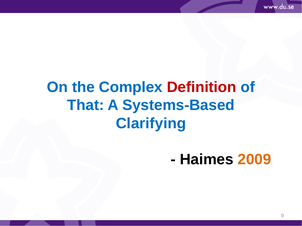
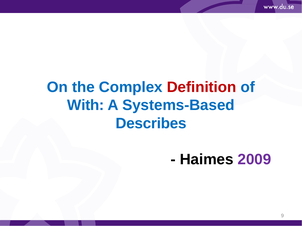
That: That -> With (86, 105)
Clarifying: Clarifying -> Describes (151, 124)
2009 colour: orange -> purple (254, 160)
